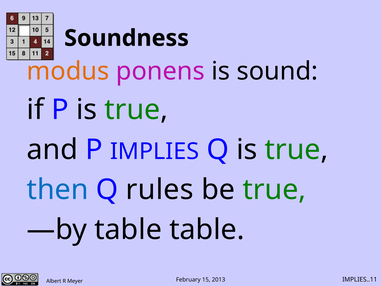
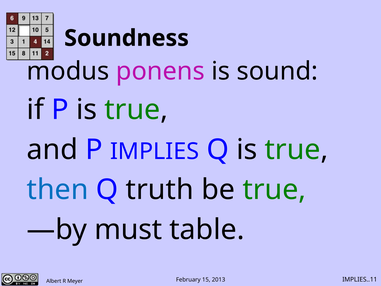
modus colour: orange -> black (68, 71)
rules: rules -> truth (160, 190)
―by table: table -> must (128, 230)
